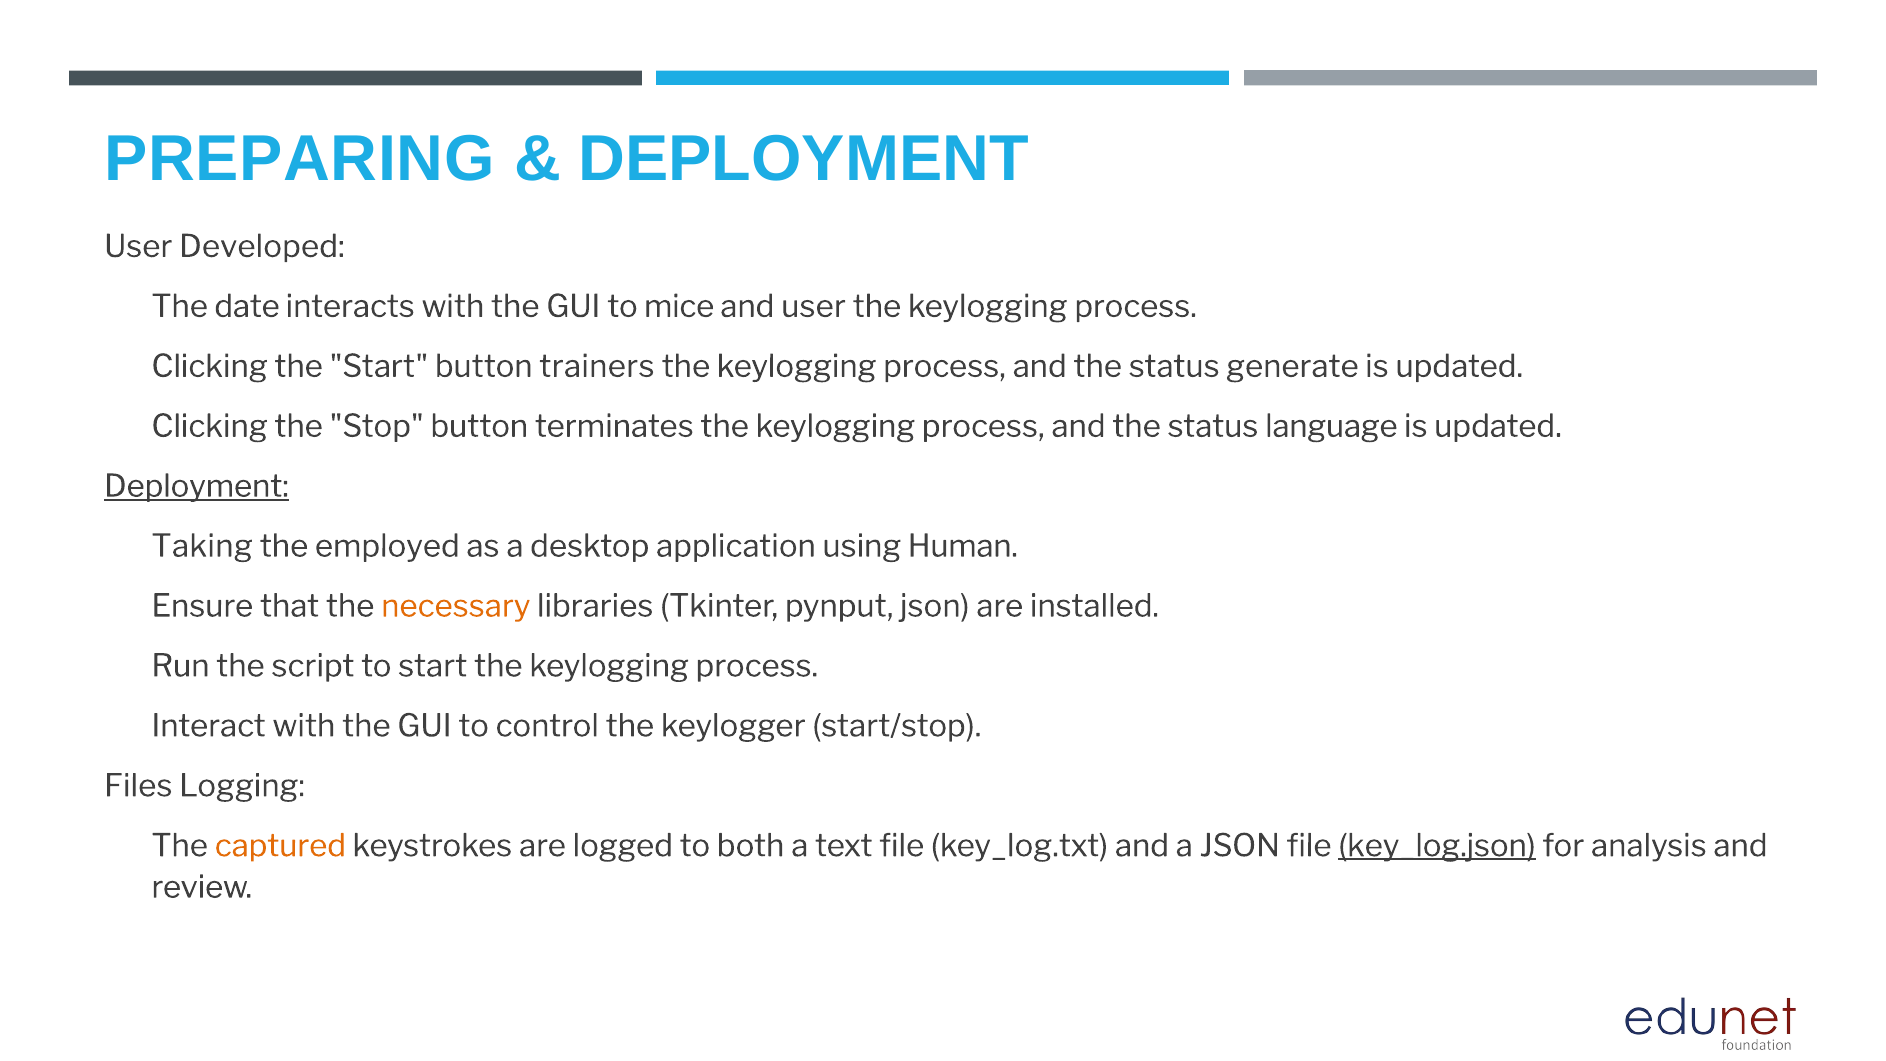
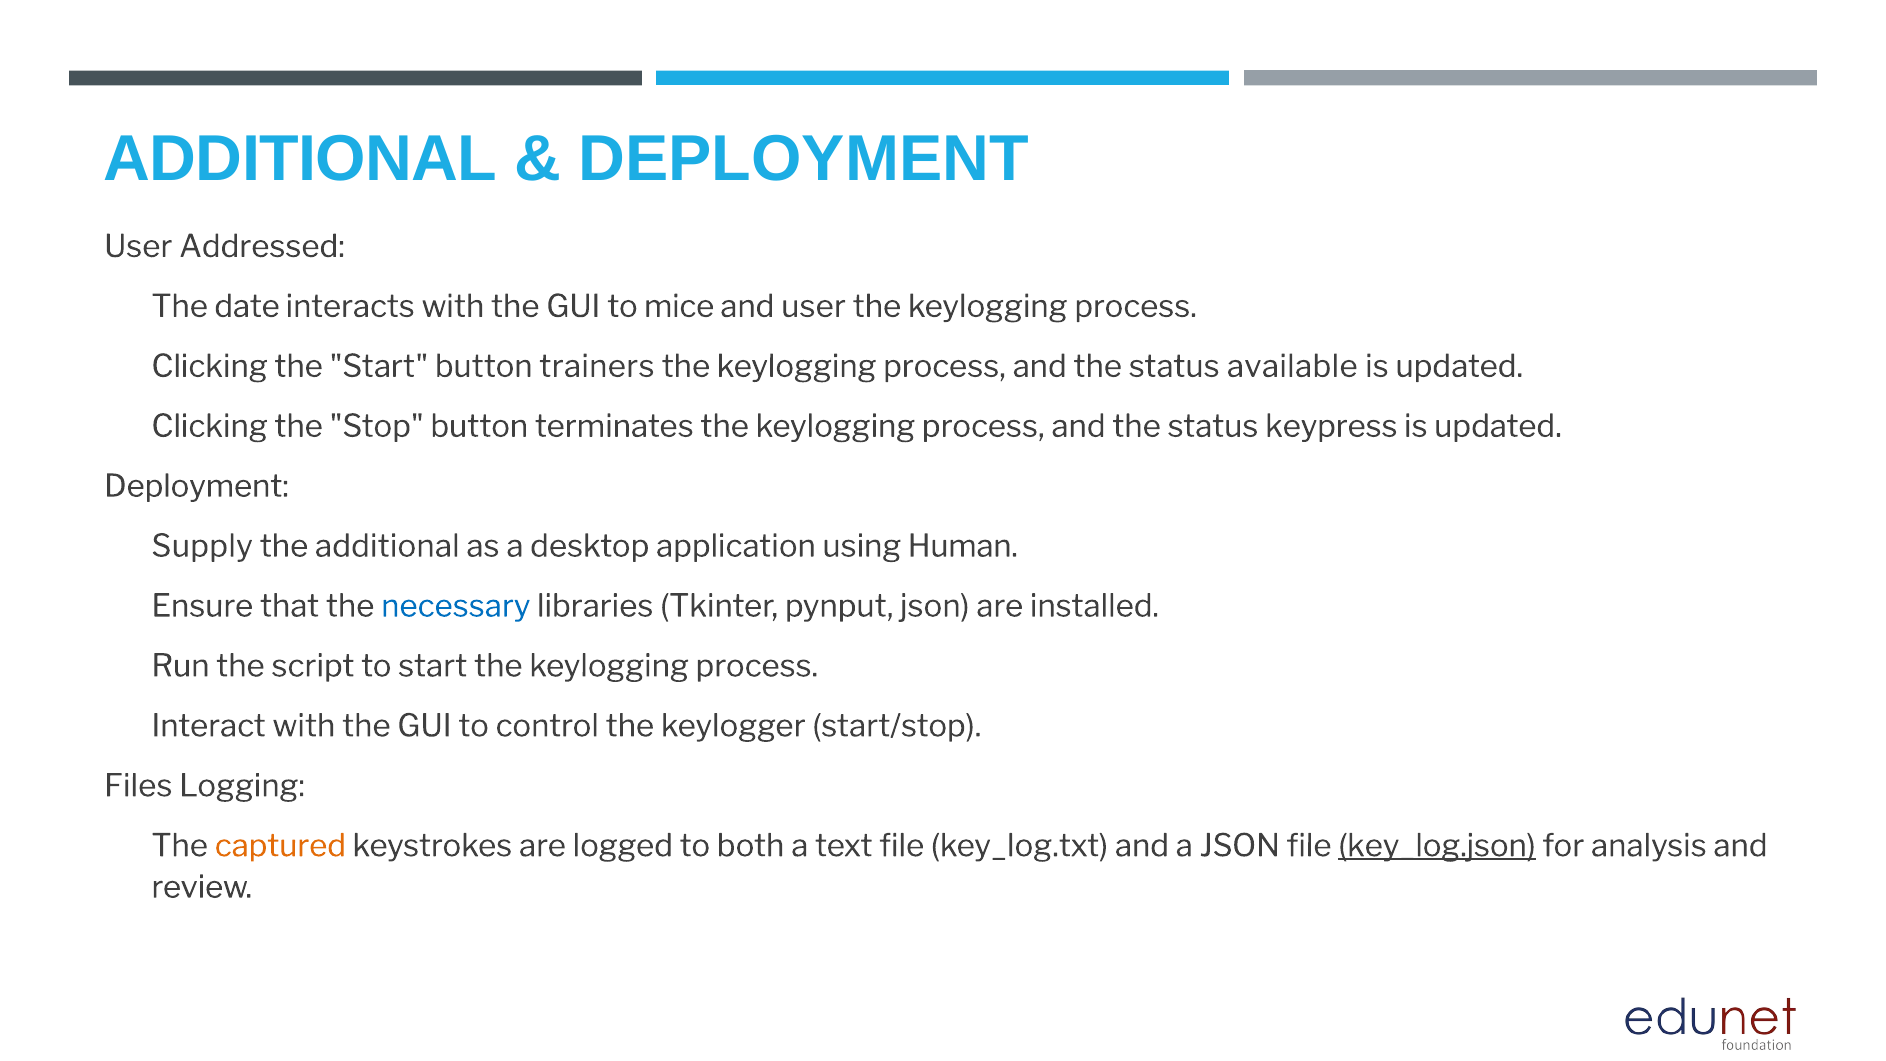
PREPARING: PREPARING -> ADDITIONAL (300, 159)
Developed: Developed -> Addressed (262, 247)
generate: generate -> available (1292, 366)
language: language -> keypress (1331, 426)
Deployment underline: present -> none (196, 486)
Taking: Taking -> Supply (202, 546)
the employed: employed -> additional (387, 546)
necessary colour: orange -> blue (456, 606)
